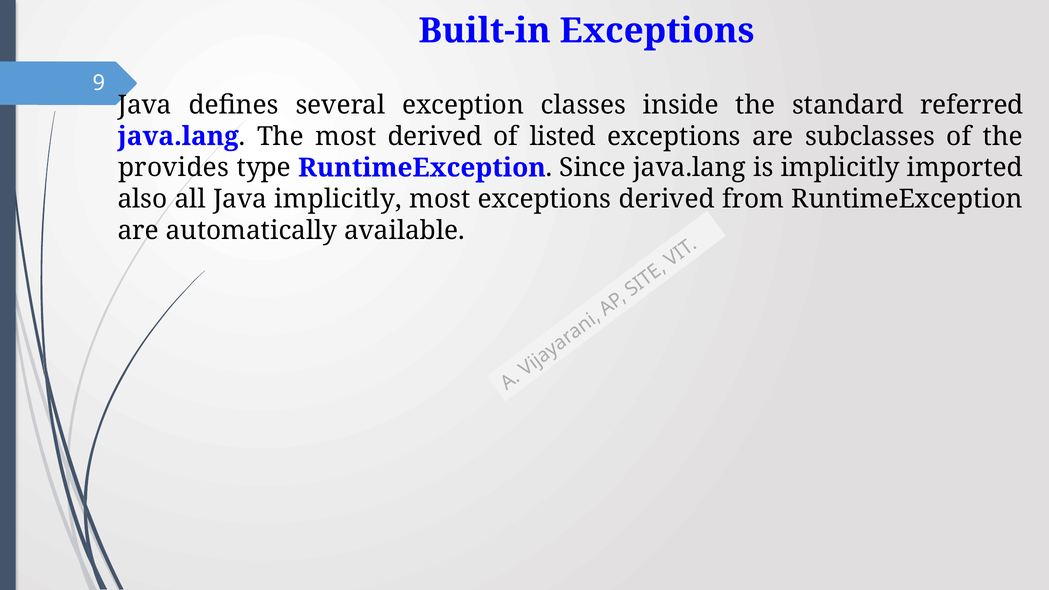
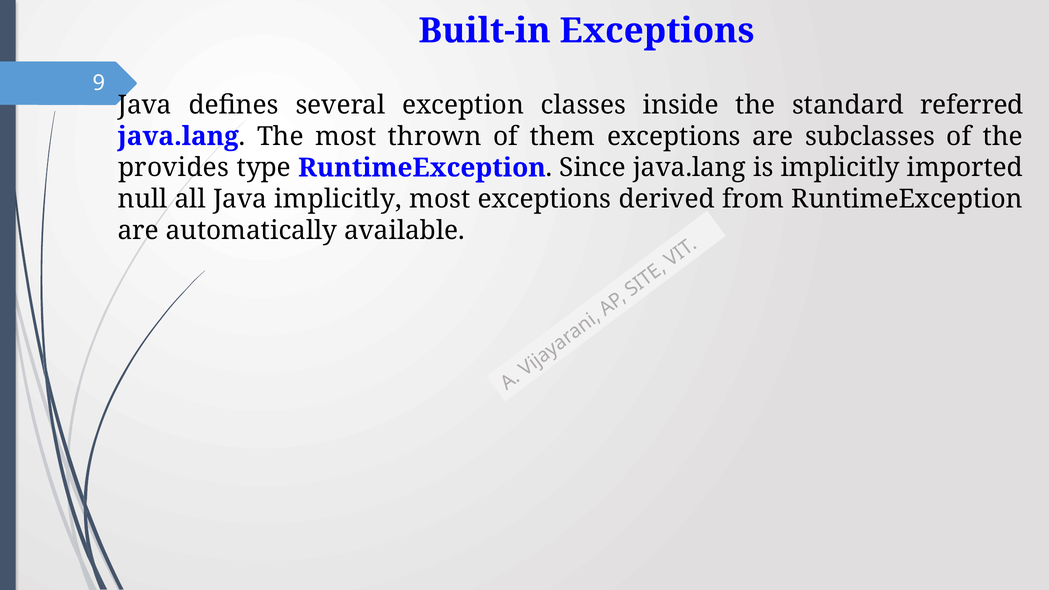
most derived: derived -> thrown (435, 136)
listed: listed -> them (562, 136)
also: also -> null (143, 199)
